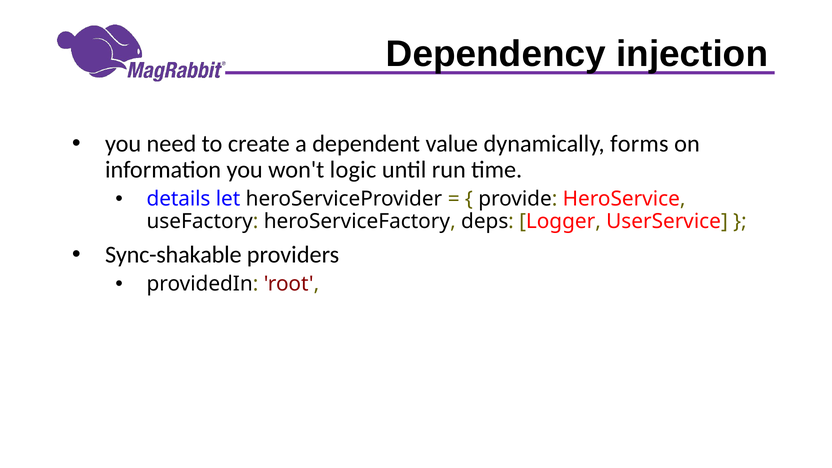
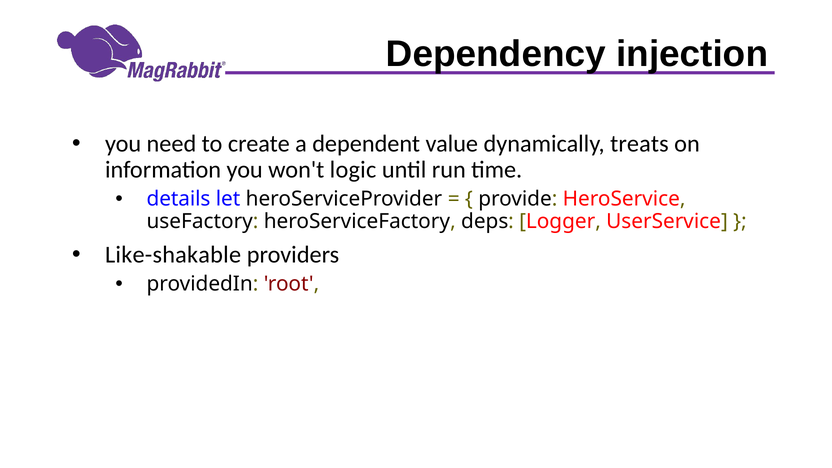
forms: forms -> treats (639, 144)
Sync-shakable: Sync-shakable -> Like-shakable (173, 255)
